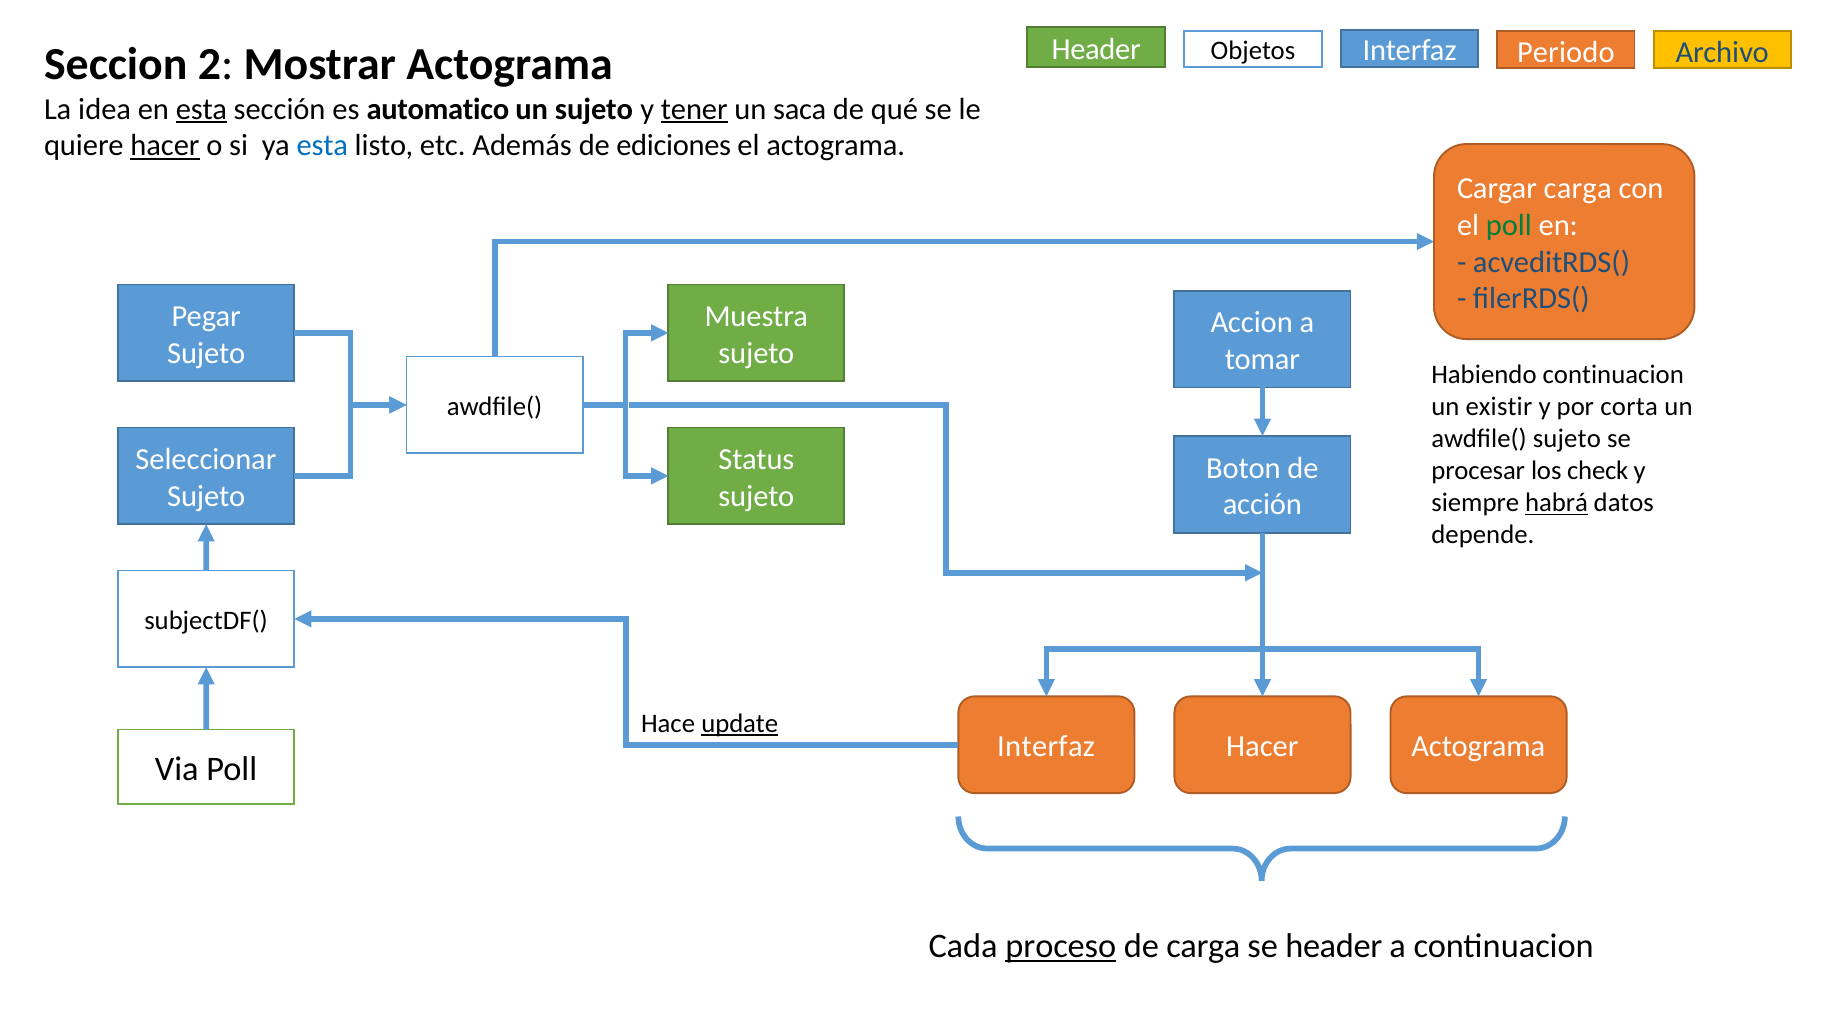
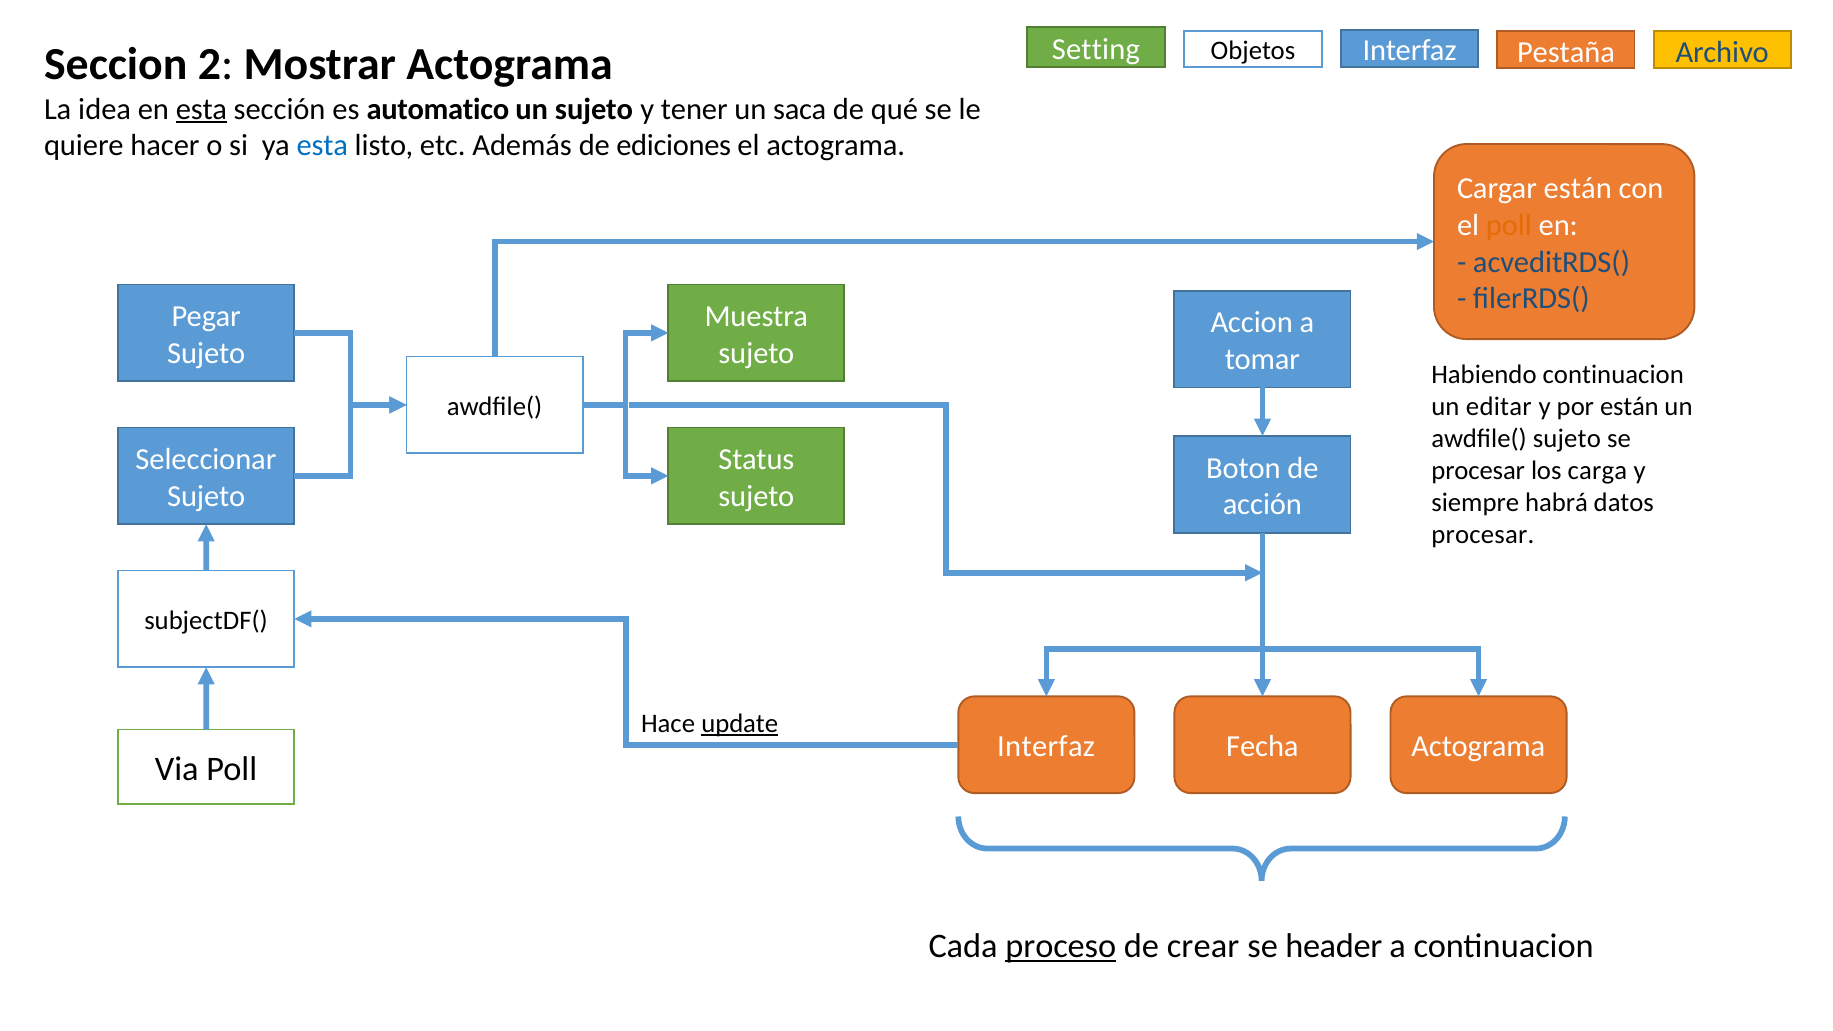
Header: Header -> Setting (1096, 49)
Periodo: Periodo -> Pestaña (1566, 52)
tener underline: present -> none (694, 109)
hacer underline: present -> none (165, 146)
Cargar carga: carga -> están (1578, 189)
poll colour: green -> orange (1509, 225)
existir: existir -> editar (1499, 407)
por corta: corta -> están (1629, 407)
check: check -> carga (1597, 471)
habrá underline: present -> none (1556, 503)
depende: depende -> procesar (1483, 535)
Hacer: Hacer -> Fecha (1262, 747)
de carga: carga -> crear (1203, 946)
